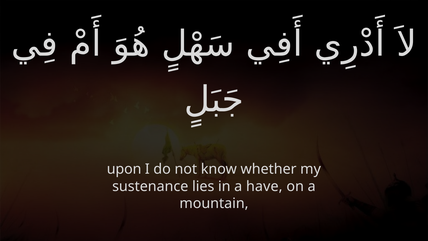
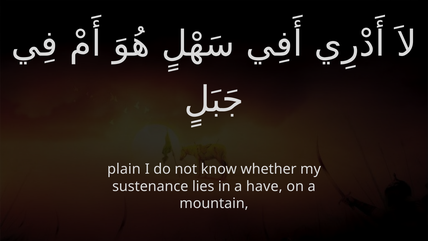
upon: upon -> plain (124, 169)
